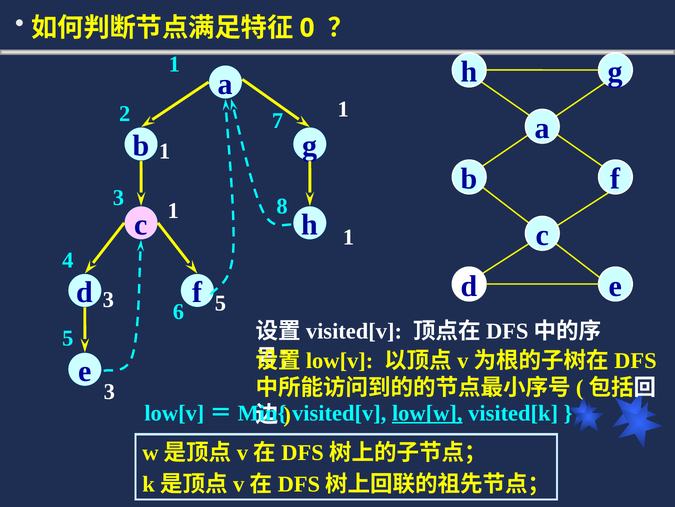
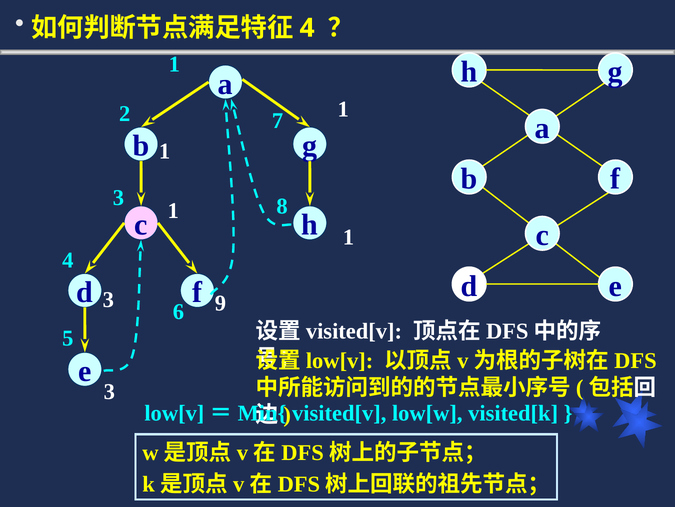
0: 0 -> 4 (307, 28)
3 5: 5 -> 9 (220, 303)
low[w underline: present -> none (427, 413)
